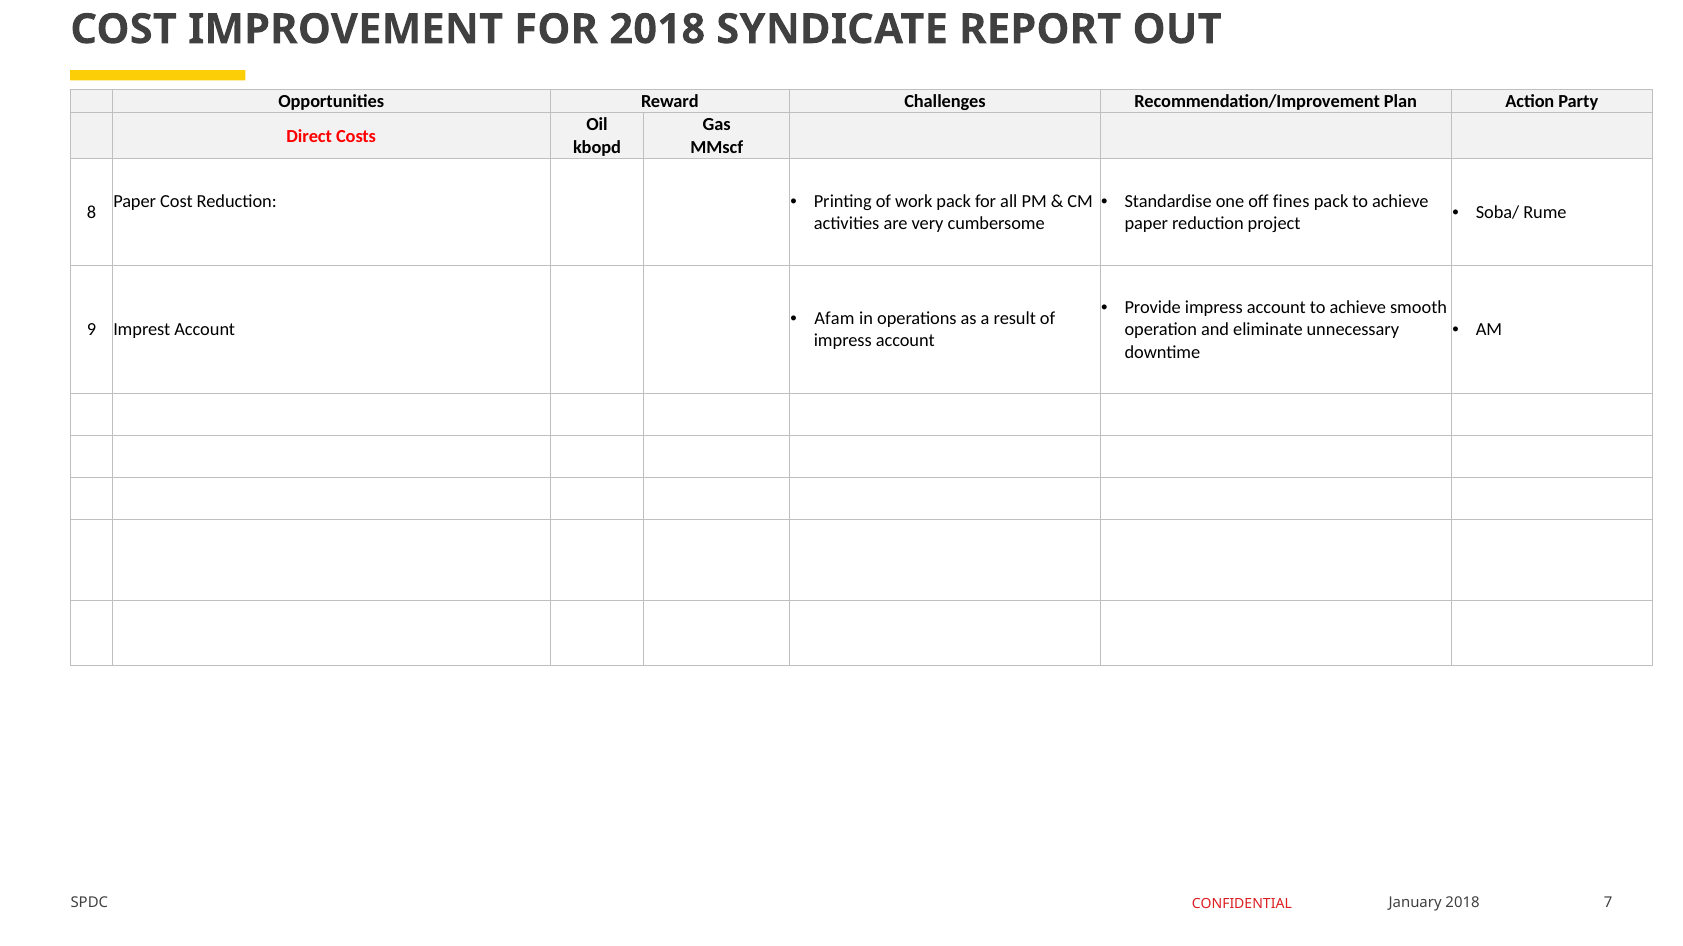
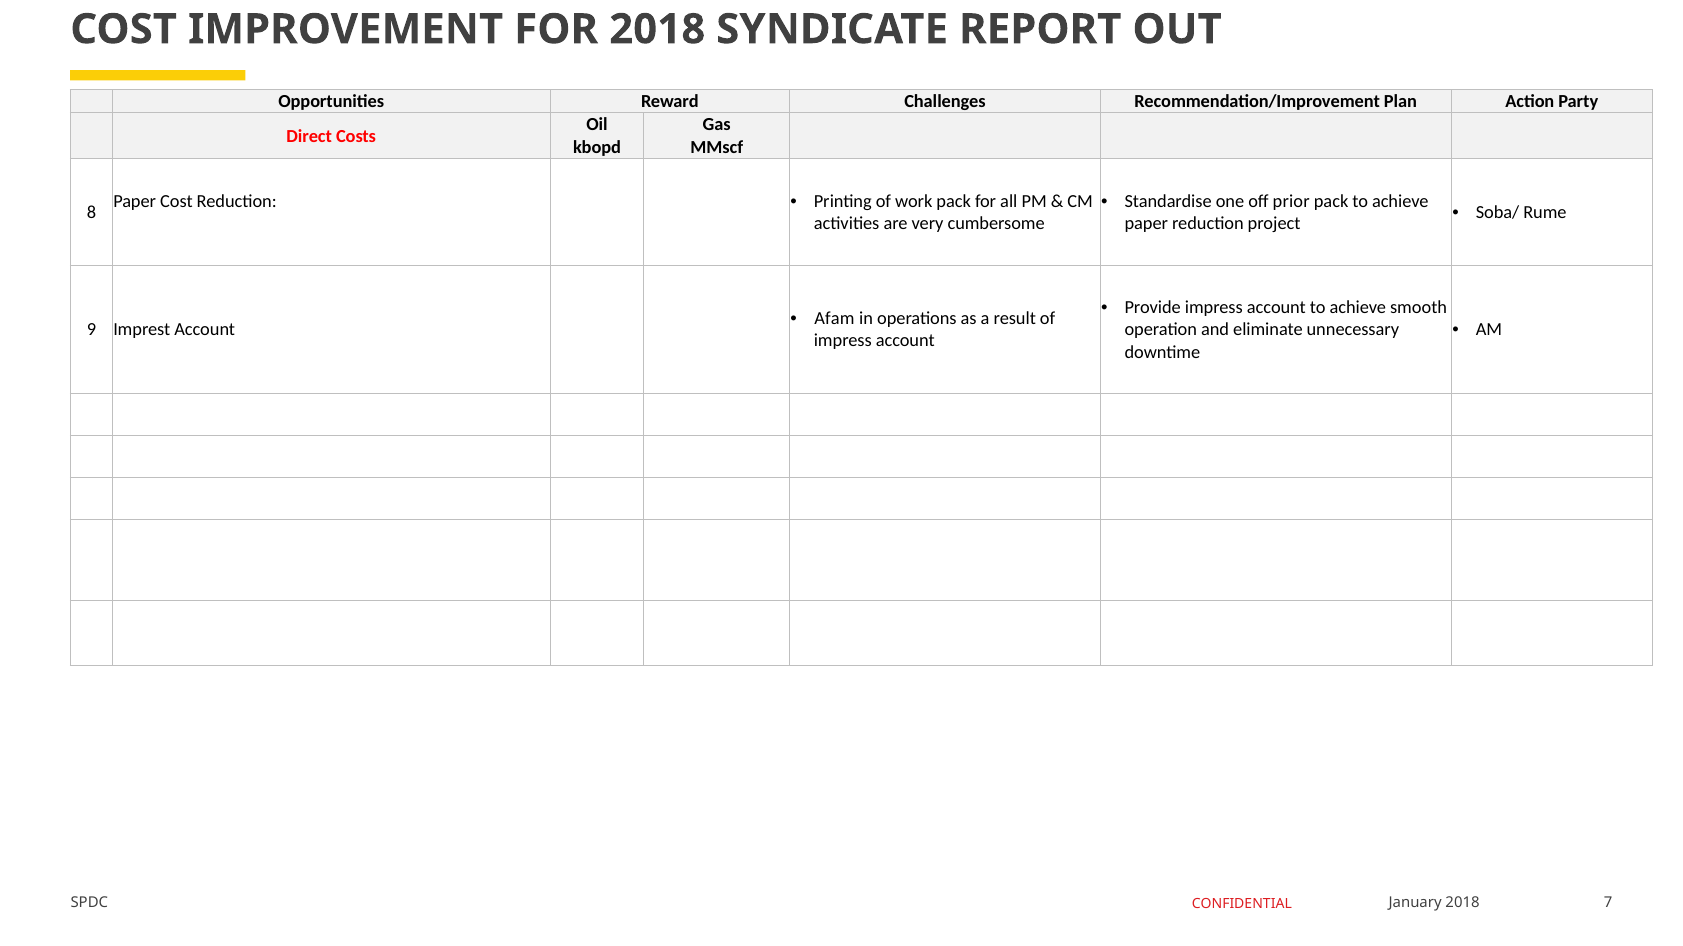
fines: fines -> prior (1291, 201)
